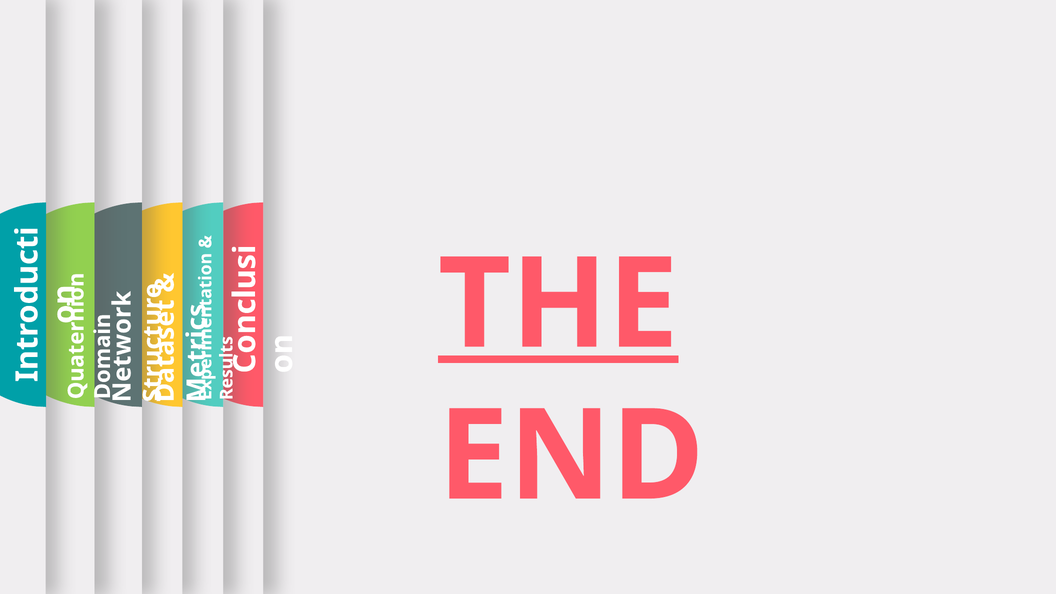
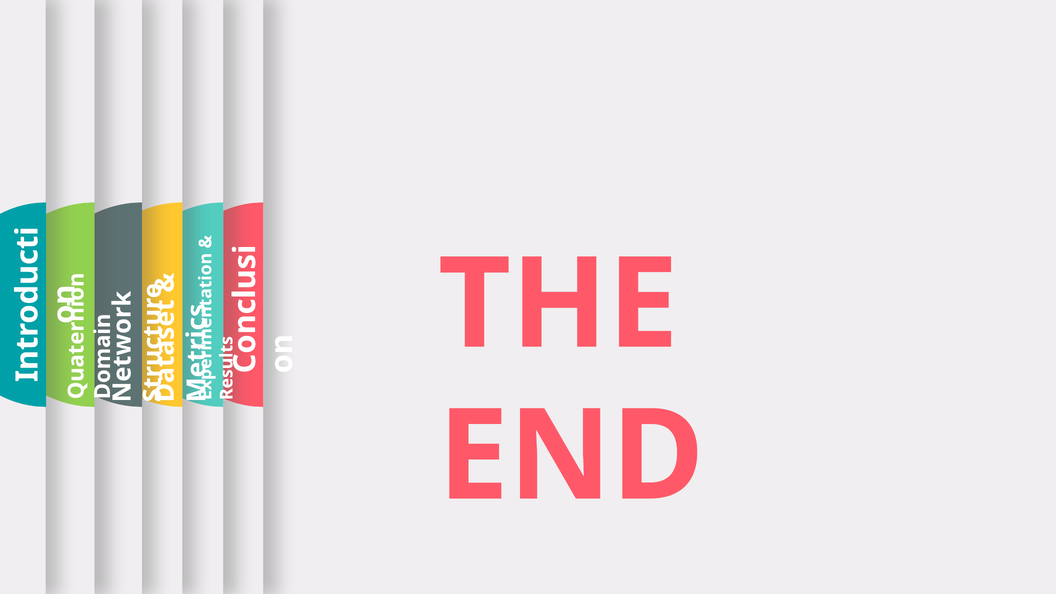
THE underline: present -> none (558, 305)
